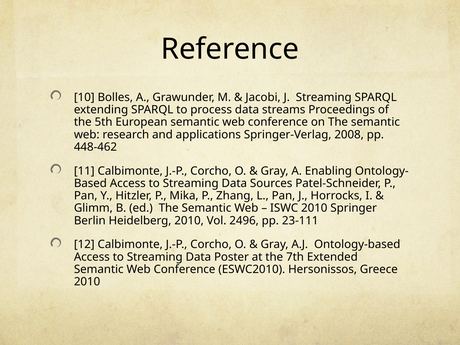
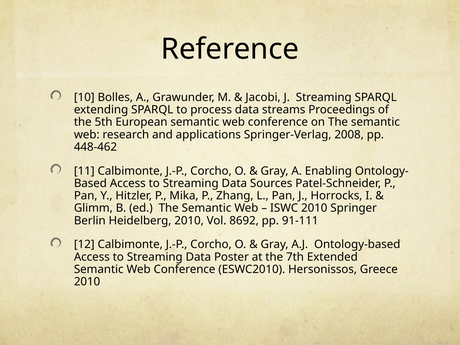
2496: 2496 -> 8692 (244, 221)
23-111: 23-111 -> 91-111 (300, 221)
